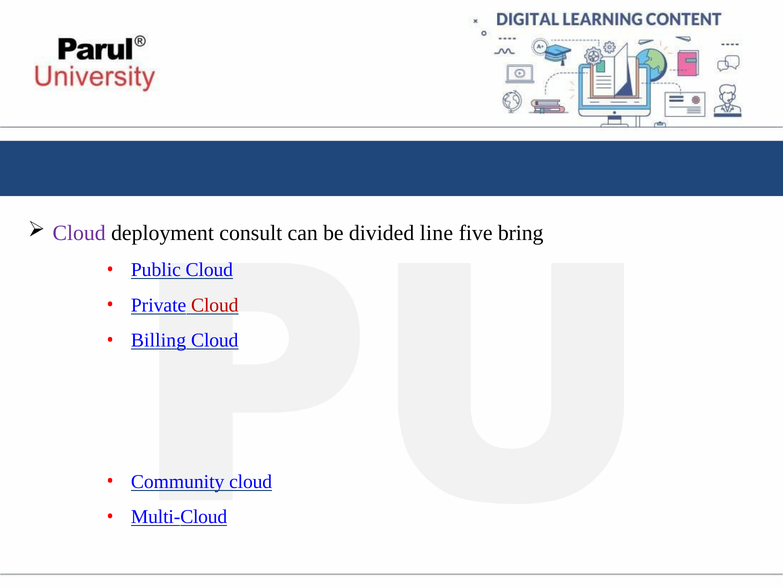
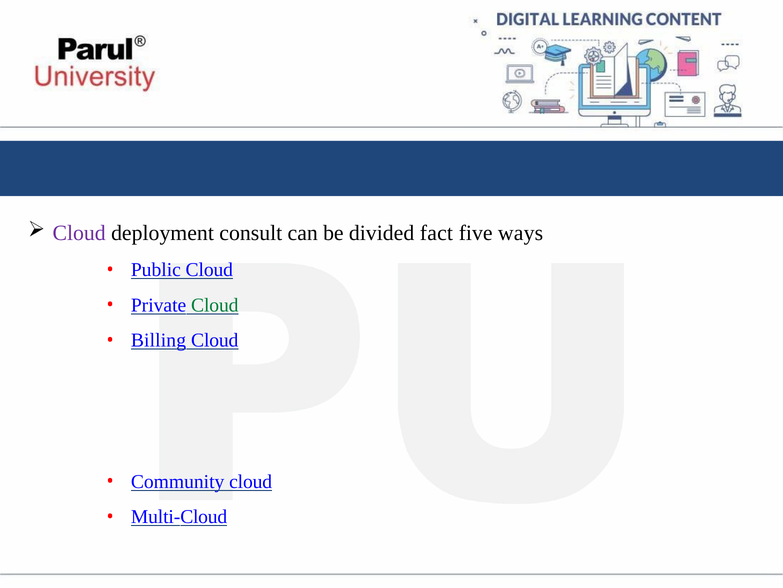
line: line -> fact (436, 233)
bring: bring -> ways (521, 233)
Cloud colour: red -> green (215, 305)
